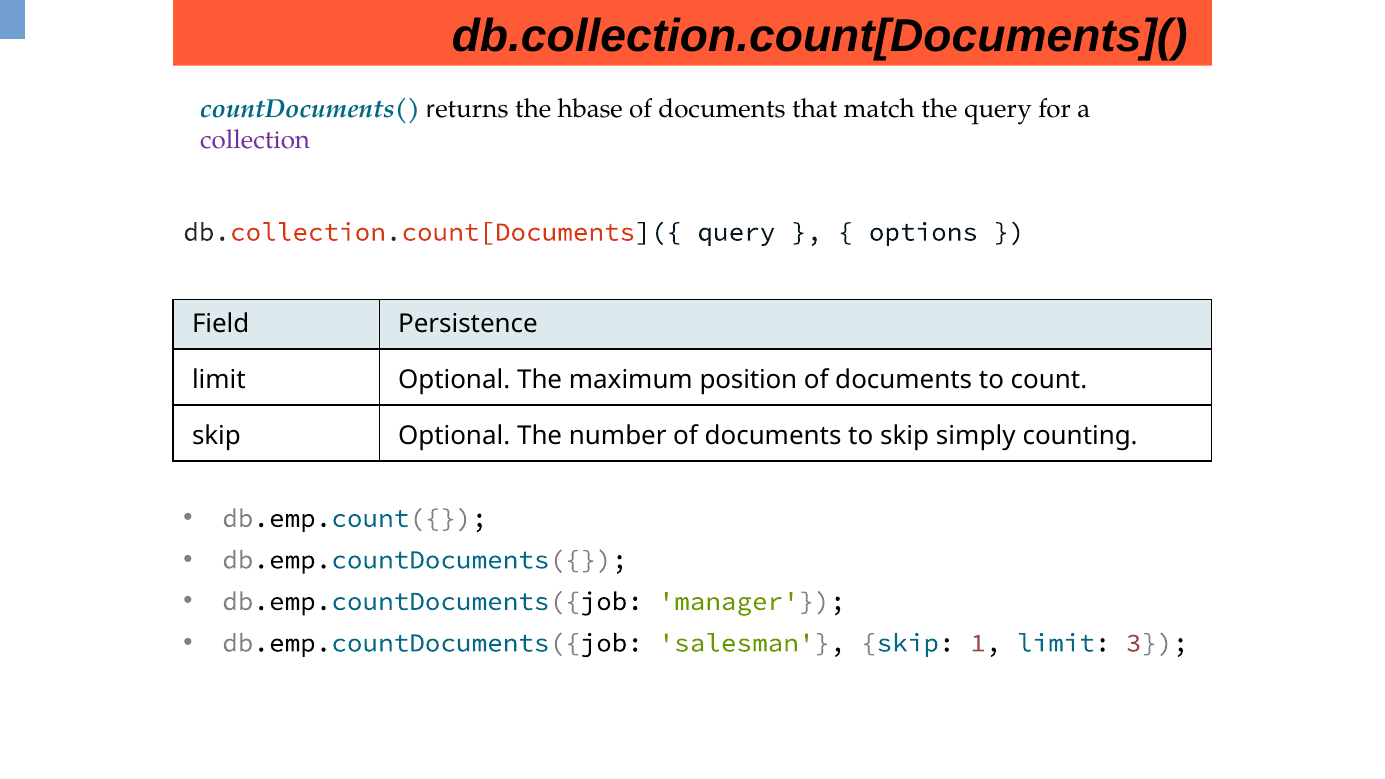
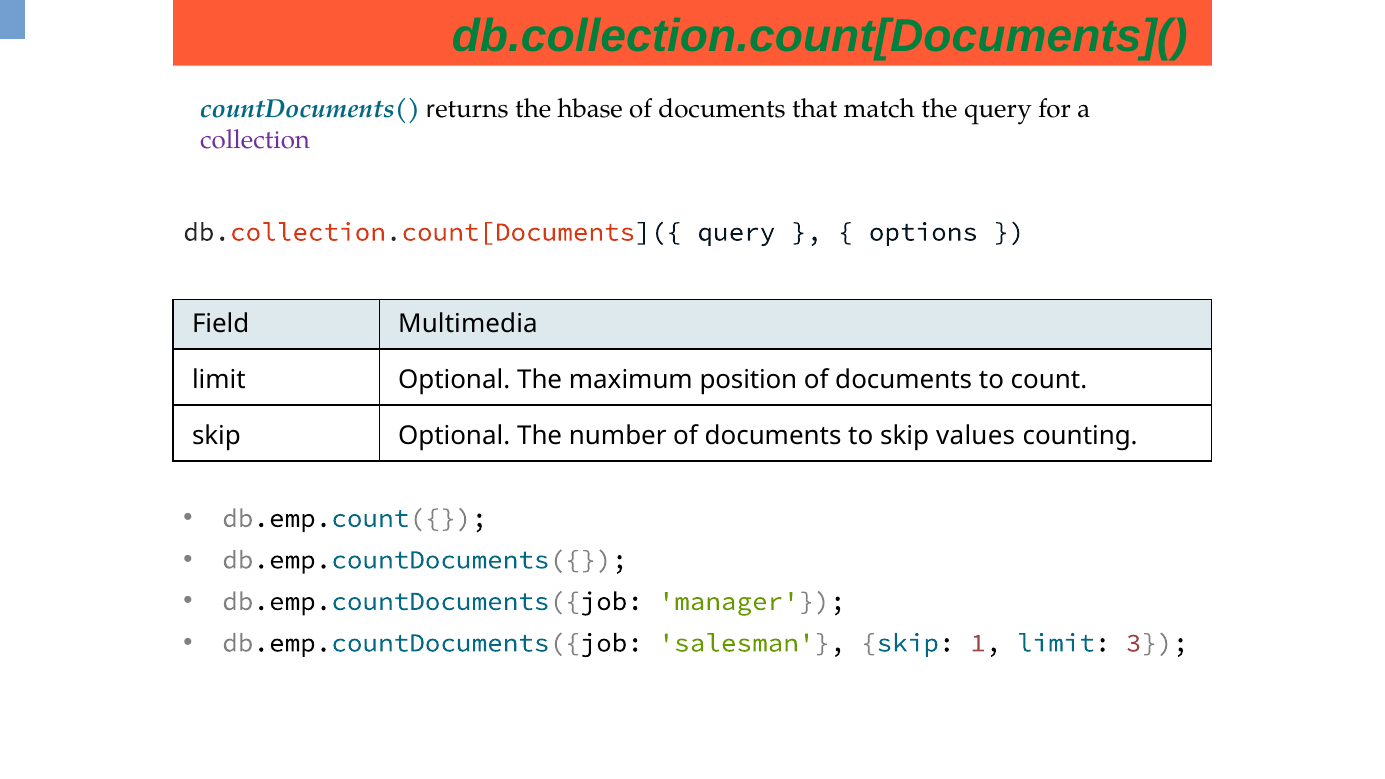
db.collection.count[Documents]( colour: black -> green (820, 36)
Persistence: Persistence -> Multimedia (468, 324)
simply: simply -> values (976, 436)
